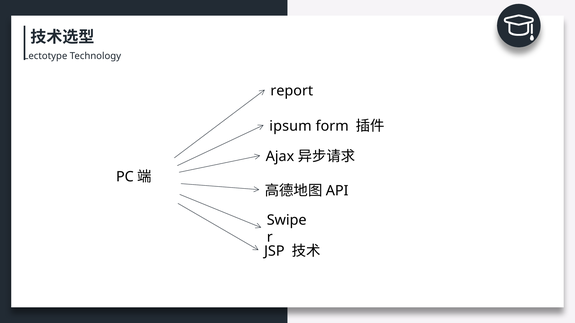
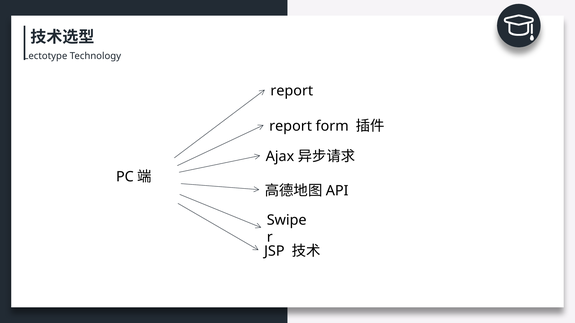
ipsum: ipsum -> report (291, 126)
